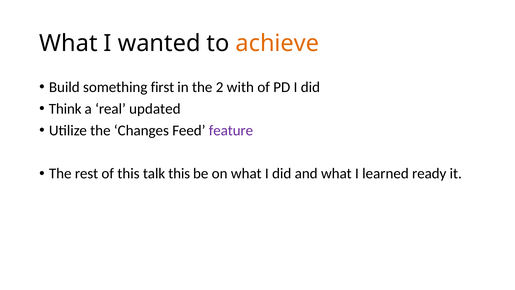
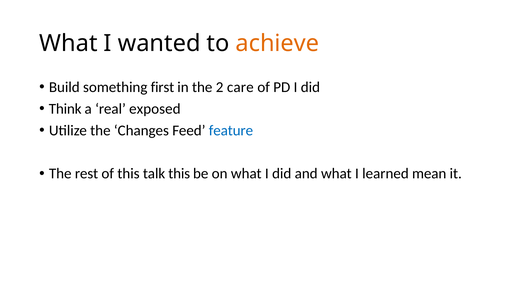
with: with -> care (240, 87)
updated: updated -> exposed (155, 109)
feature colour: purple -> blue (231, 130)
ready: ready -> mean (429, 173)
